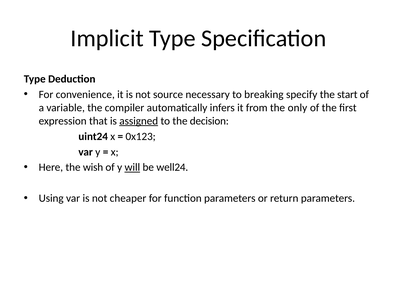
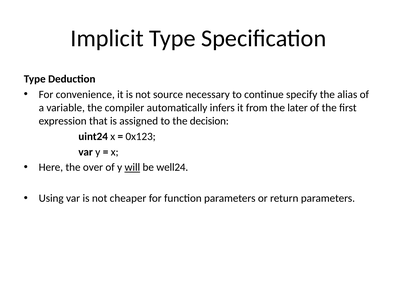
breaking: breaking -> continue (264, 94)
start: start -> alias (347, 94)
only: only -> later (298, 108)
assigned underline: present -> none (139, 121)
wish: wish -> over (93, 167)
